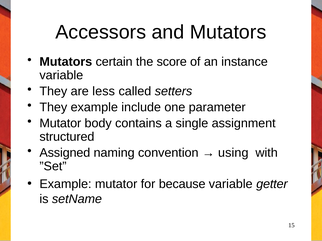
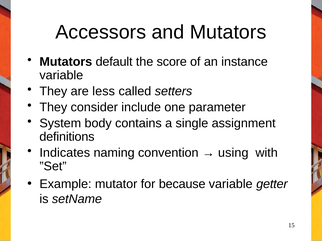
certain: certain -> default (114, 62)
They example: example -> consider (94, 108)
Mutator: Mutator -> System (60, 124)
structured: structured -> definitions (67, 137)
Assigned: Assigned -> Indicates (65, 153)
